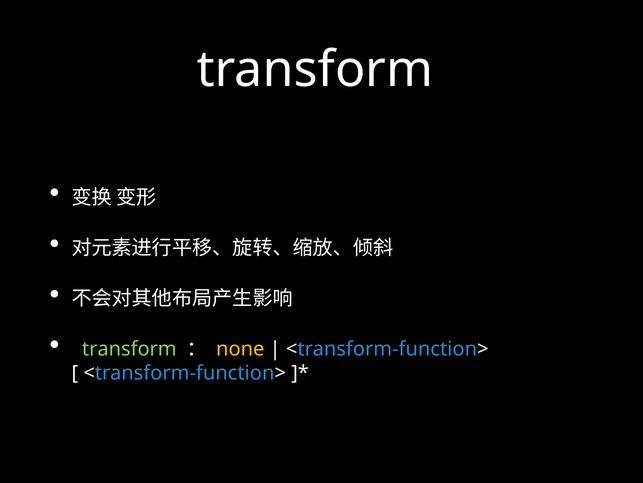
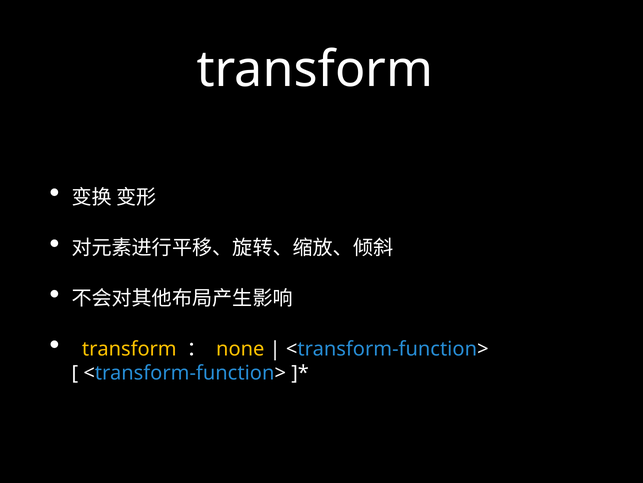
transform colour: light green -> yellow (129, 349)
